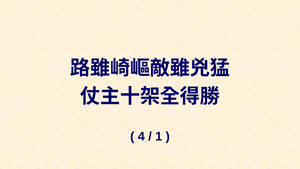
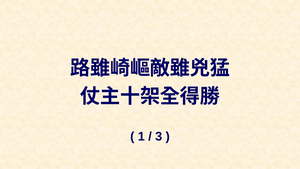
4: 4 -> 1 (141, 136)
1: 1 -> 3 (159, 136)
